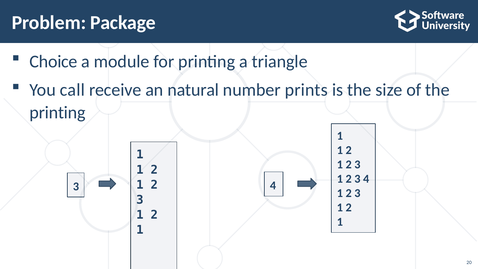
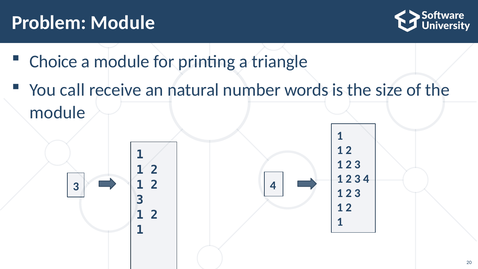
Problem Package: Package -> Module (123, 23)
prints: prints -> words (306, 90)
printing: printing -> module (57, 113)
